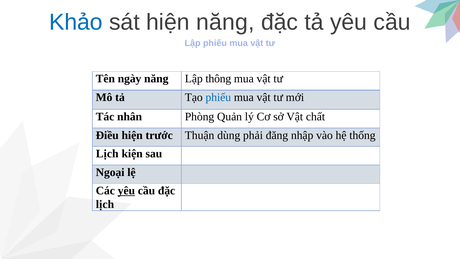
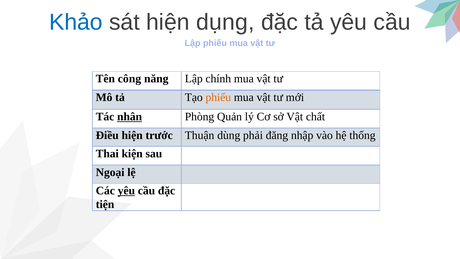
hiện năng: năng -> dụng (225, 22)
ngày: ngày -> công (129, 79)
thông: thông -> chính (218, 79)
phiếu colour: blue -> orange (218, 97)
nhân underline: none -> present (130, 117)
Lịch: Lịch -> Thai (107, 154)
lịch: lịch -> tiện (105, 204)
